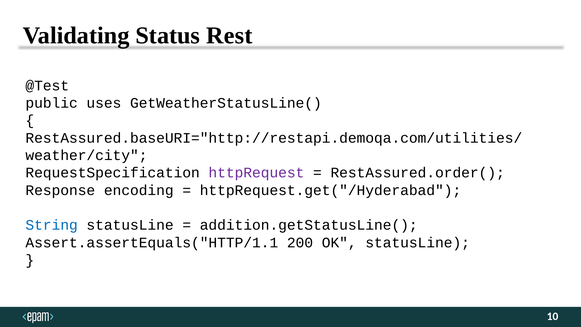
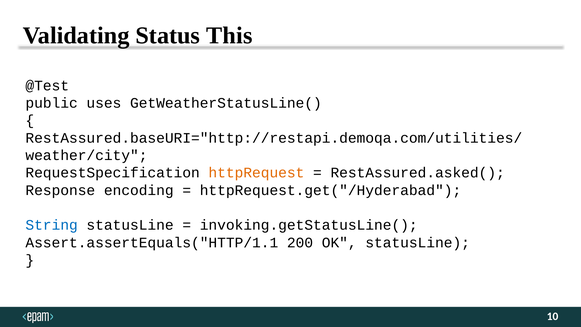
Rest: Rest -> This (229, 36)
httpRequest colour: purple -> orange (256, 173)
RestAssured.order(: RestAssured.order( -> RestAssured.asked( (418, 173)
addition.getStatusLine(: addition.getStatusLine( -> invoking.getStatusLine( (309, 225)
